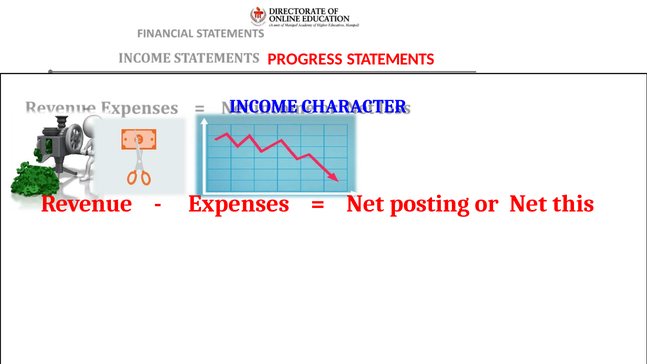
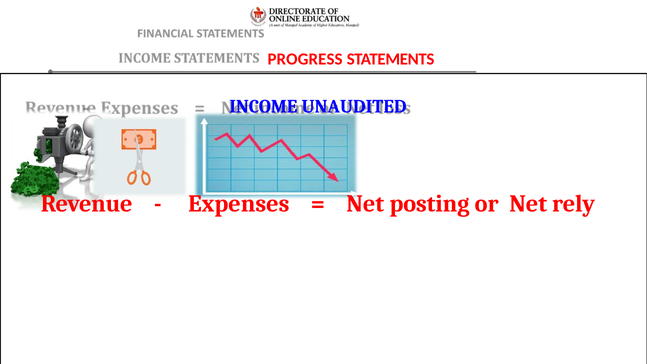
CHARACTER: CHARACTER -> UNAUDITED (354, 106)
this: this -> rely (574, 204)
